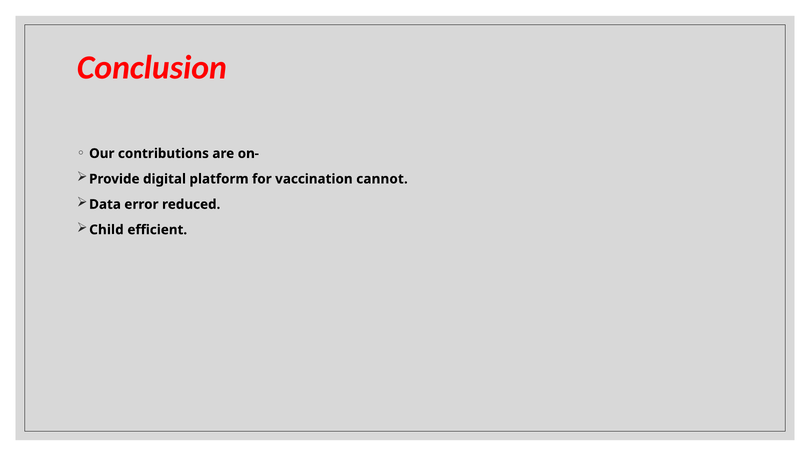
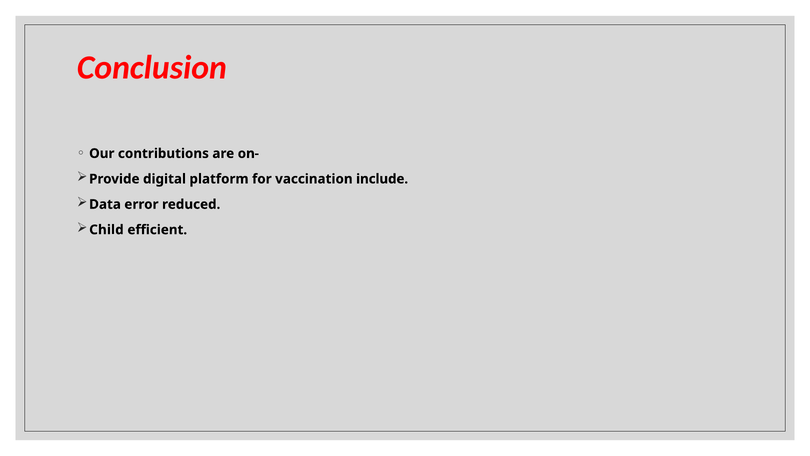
cannot: cannot -> include (382, 179)
